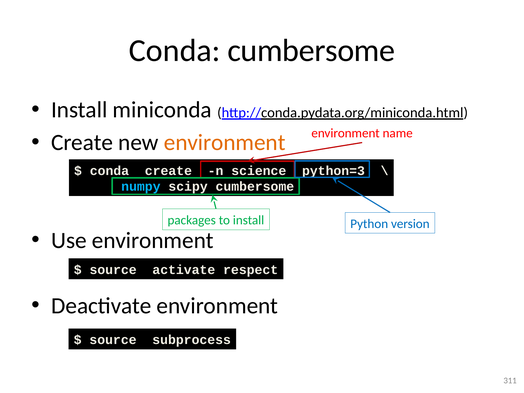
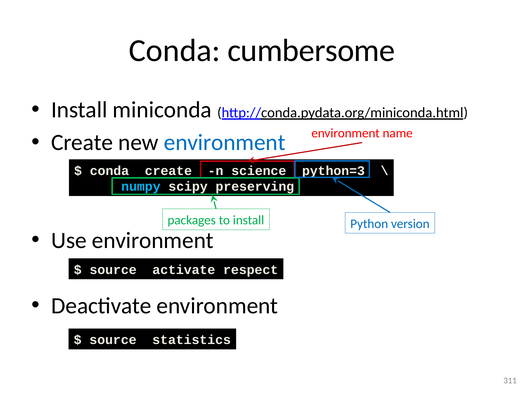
environment colour: orange -> blue (225, 143)
scipy cumbersome: cumbersome -> preserving (255, 186)
subprocess: subprocess -> statistics (192, 340)
